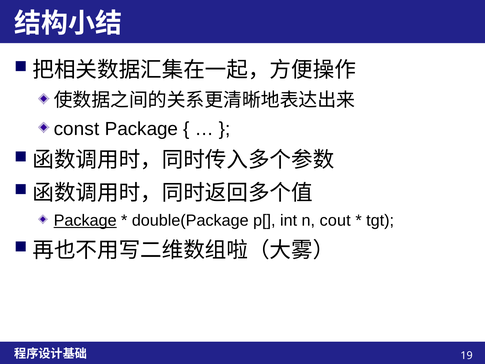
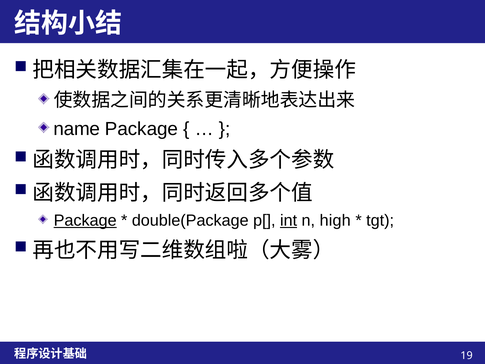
const: const -> name (77, 129)
int underline: none -> present (289, 220)
cout: cout -> high (335, 220)
